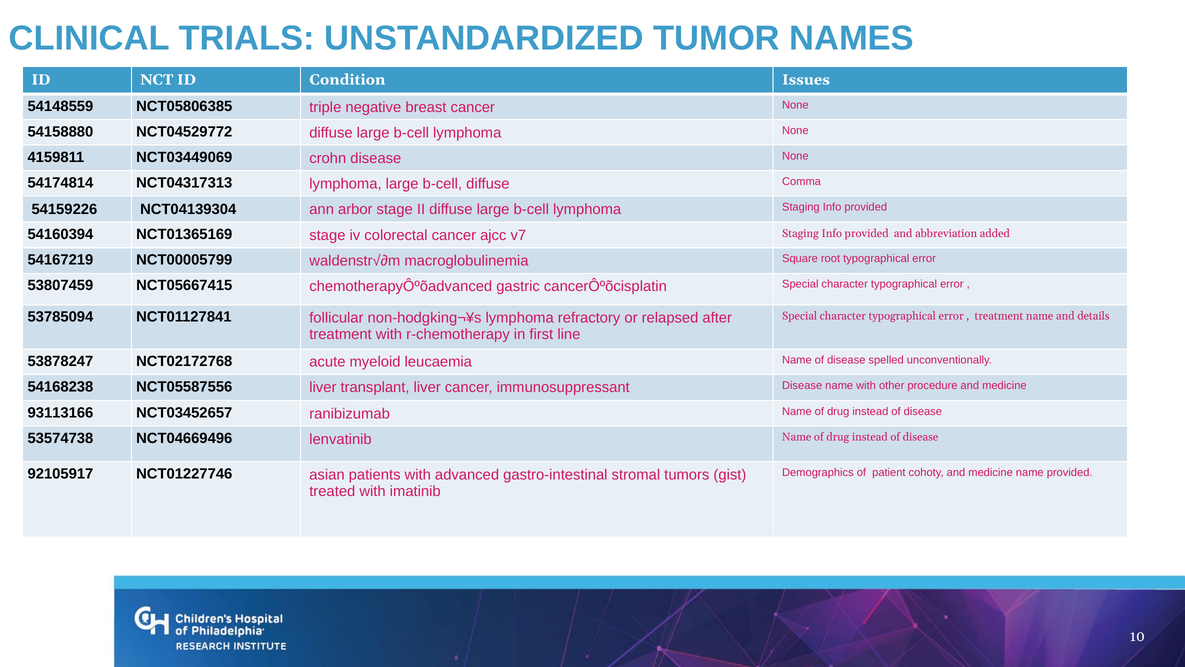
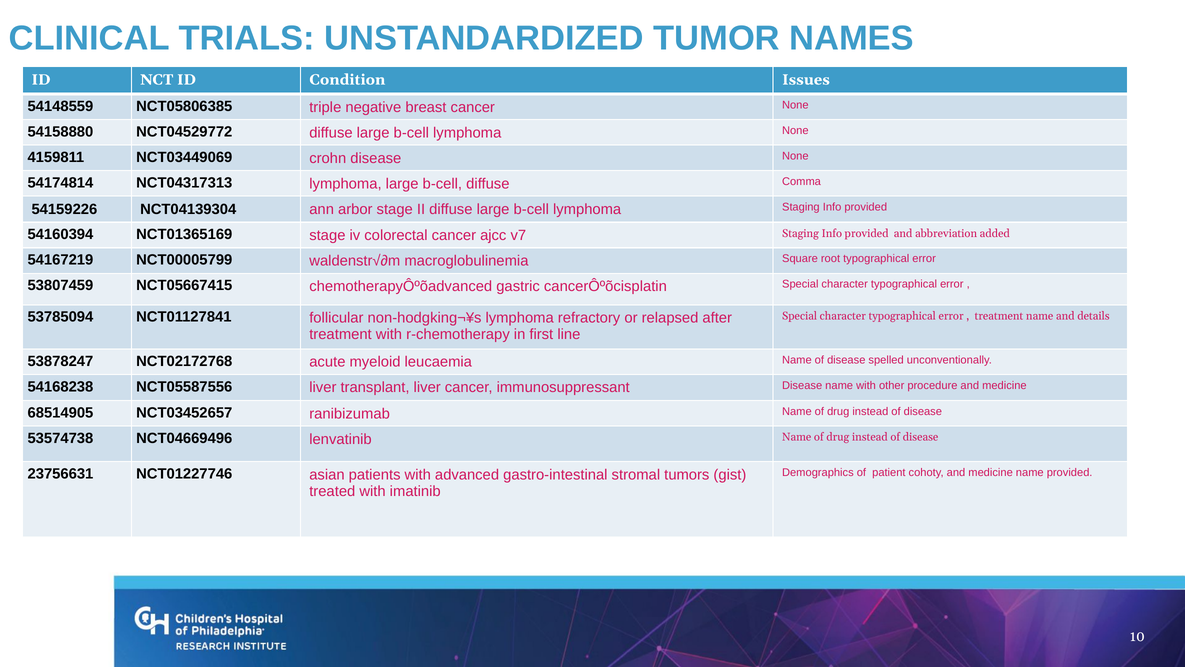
93113166: 93113166 -> 68514905 (60, 413)
92105917: 92105917 -> 23756631 (60, 474)
